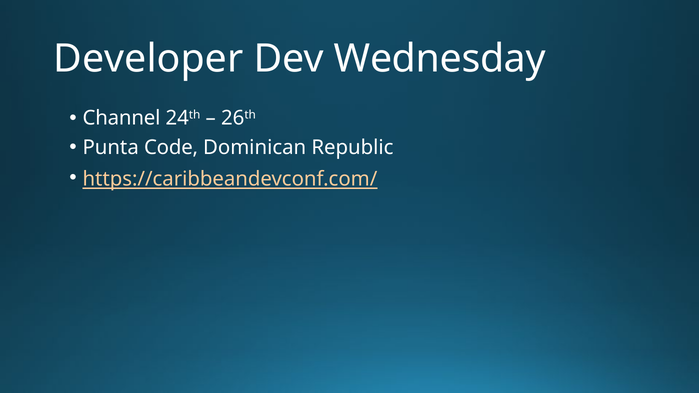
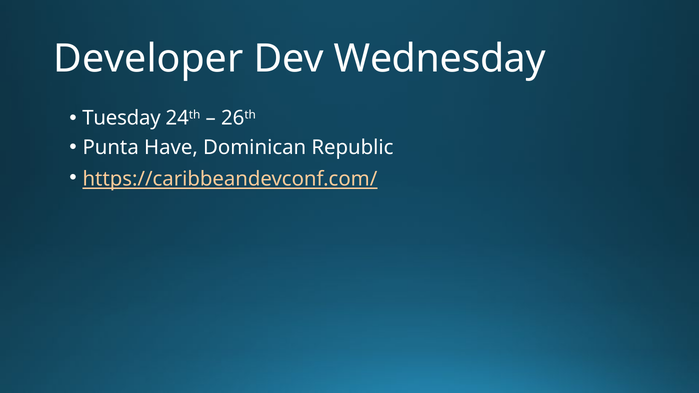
Channel: Channel -> Tuesday (122, 118)
Code: Code -> Have (171, 147)
